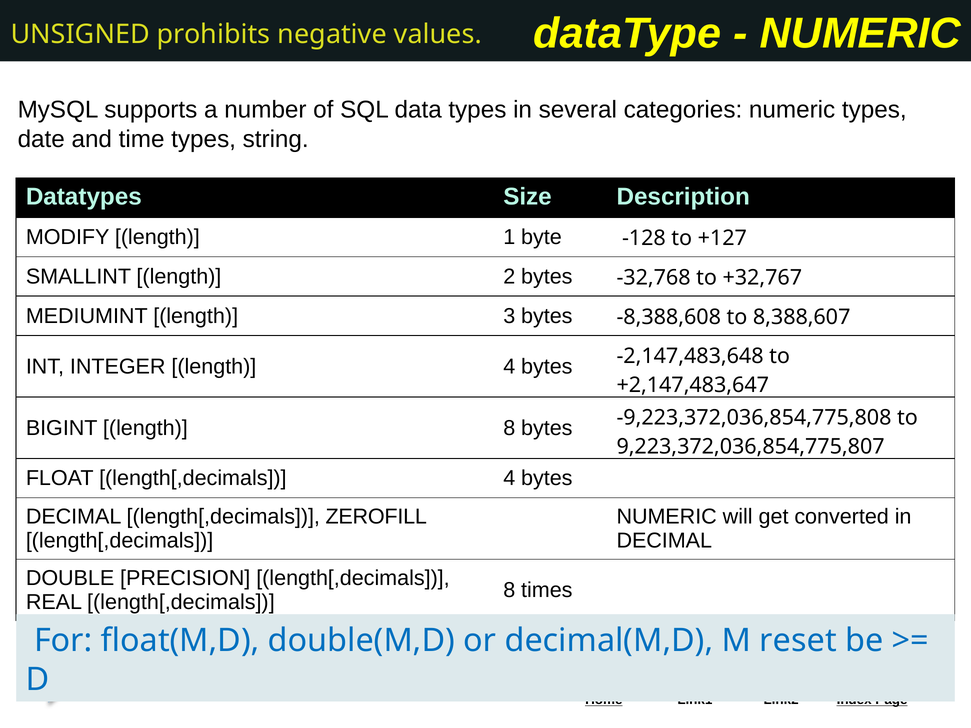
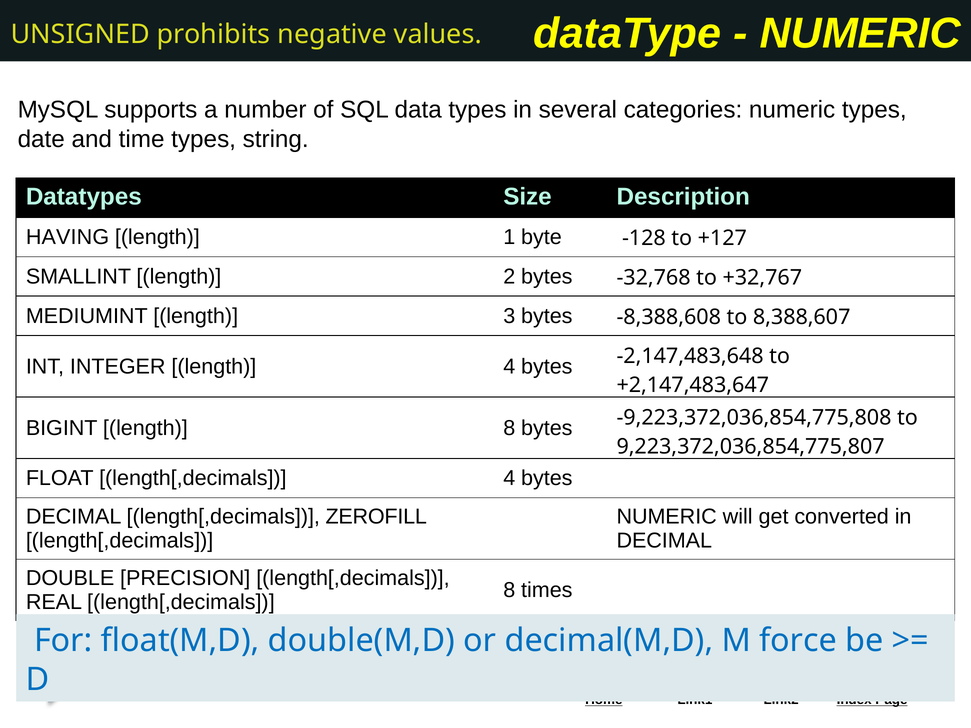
MODIFY: MODIFY -> HAVING (68, 237)
reset: reset -> force (798, 641)
